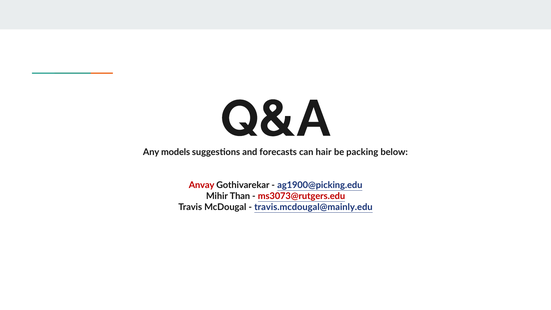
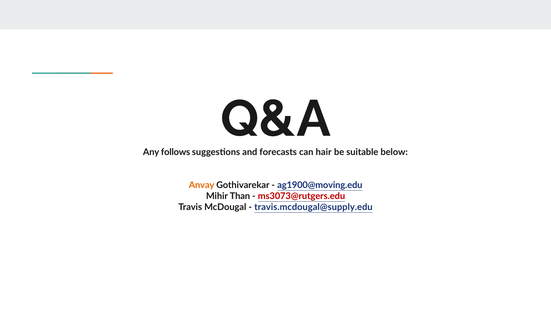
models: models -> follows (176, 152)
packing: packing -> suitable (362, 152)
Anvay colour: red -> orange (202, 185)
ag1900@picking.edu: ag1900@picking.edu -> ag1900@moving.edu (320, 185)
travis.mcdougal@mainly.edu: travis.mcdougal@mainly.edu -> travis.mcdougal@supply.edu (313, 207)
